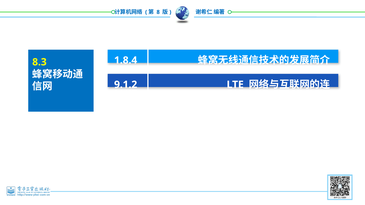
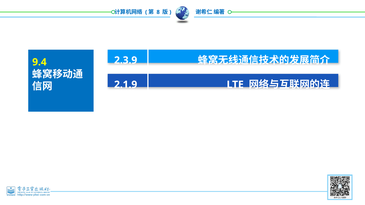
1.8.4: 1.8.4 -> 2.3.9 (126, 60)
8.3: 8.3 -> 9.4 (39, 62)
9.1.2: 9.1.2 -> 2.1.9 (126, 85)
